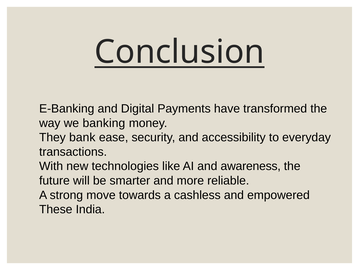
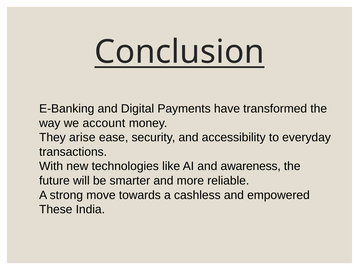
banking: banking -> account (104, 123)
bank: bank -> arise (82, 137)
